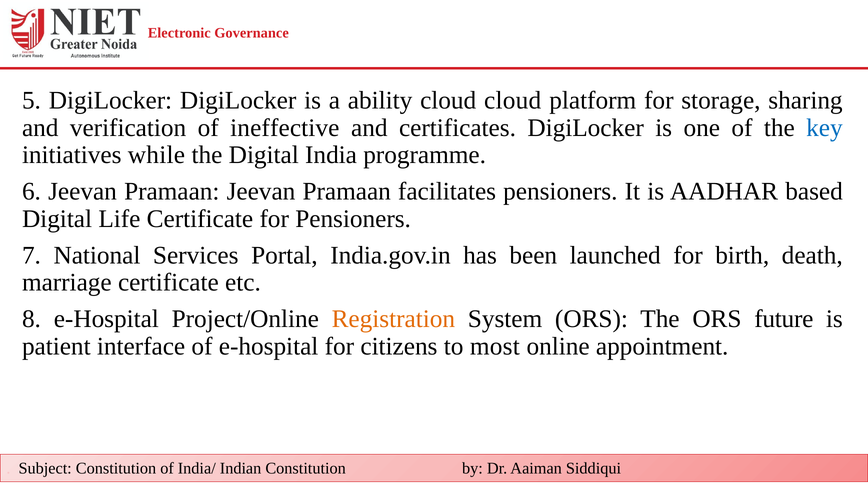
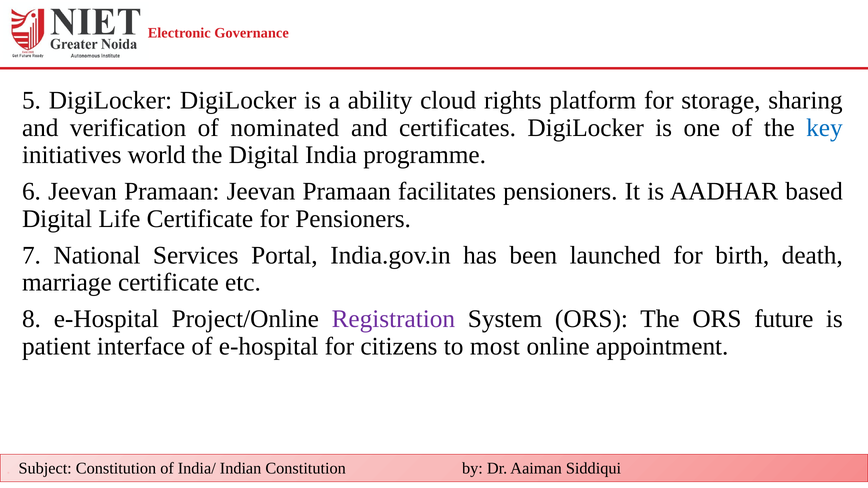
cloud cloud: cloud -> rights (513, 100)
ineffective: ineffective -> nominated (285, 128)
while: while -> world (157, 155)
Registration colour: orange -> purple (393, 319)
